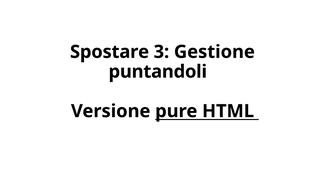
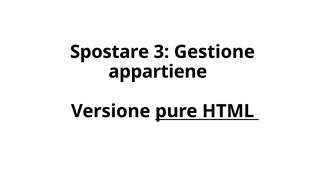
puntandoli: puntandoli -> appartiene (158, 72)
